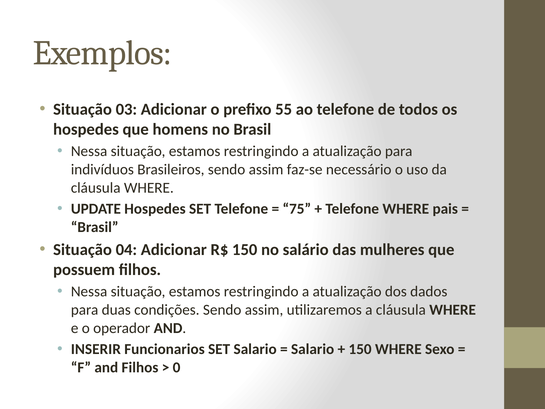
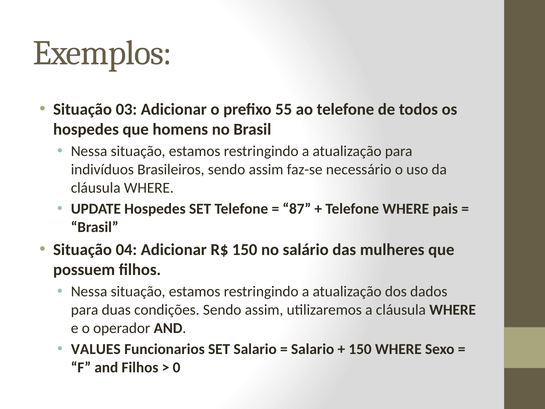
75: 75 -> 87 (297, 209)
INSERIR: INSERIR -> VALUES (96, 349)
